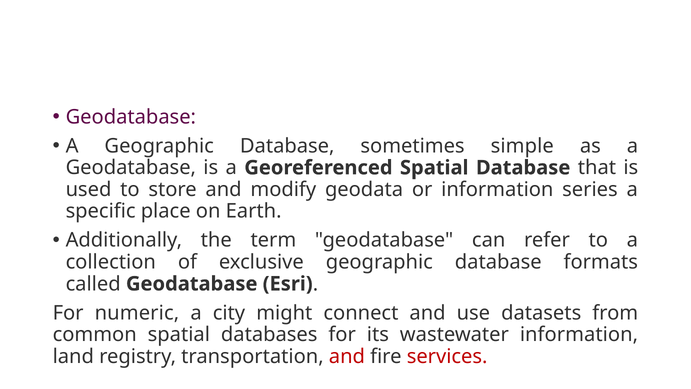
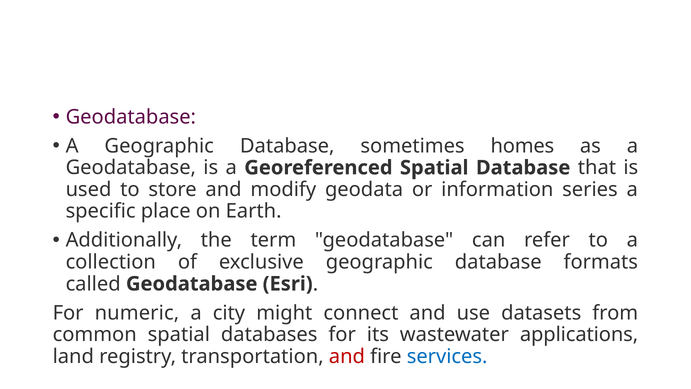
simple: simple -> homes (522, 146)
wastewater information: information -> applications (579, 334)
services colour: red -> blue (447, 356)
